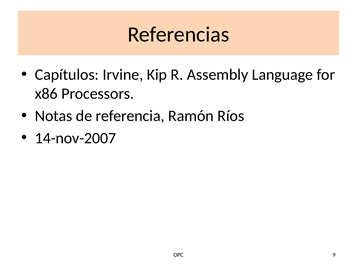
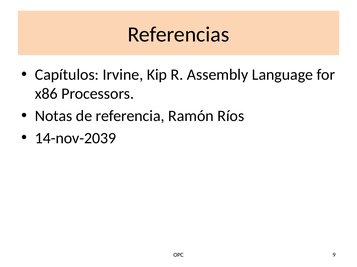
14-nov-2007: 14-nov-2007 -> 14-nov-2039 (76, 138)
